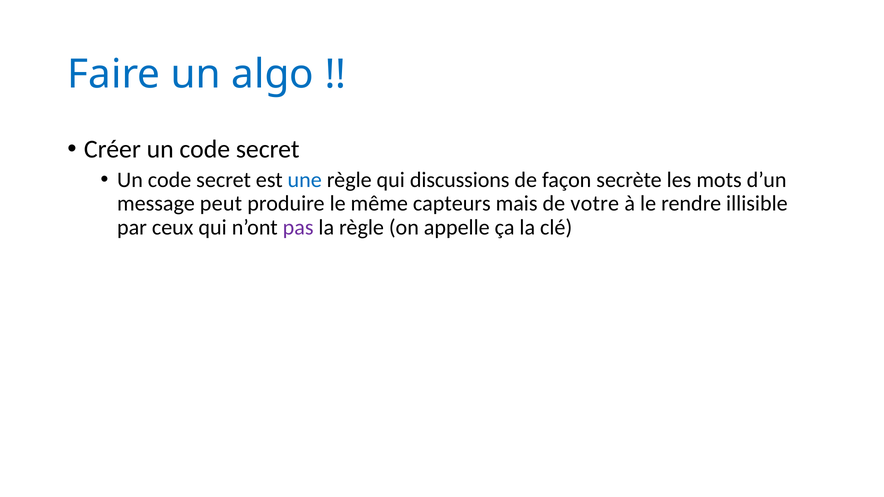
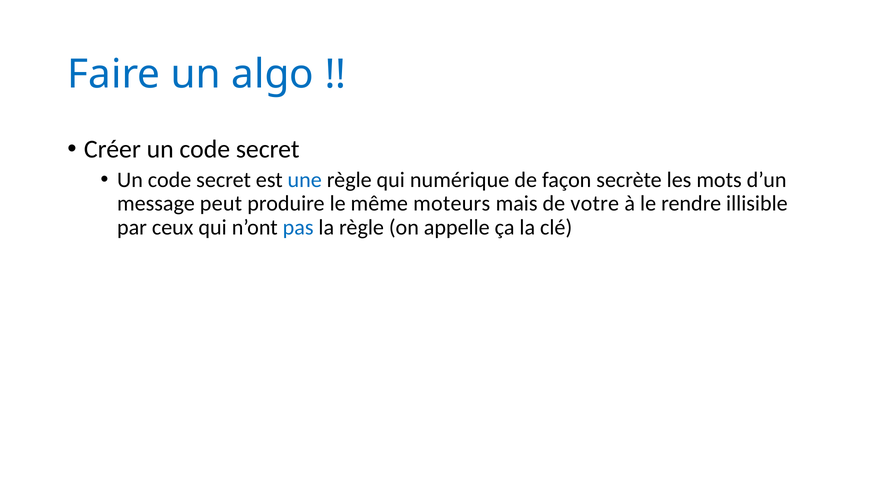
discussions: discussions -> numérique (460, 180)
capteurs: capteurs -> moteurs (452, 204)
pas colour: purple -> blue (298, 228)
